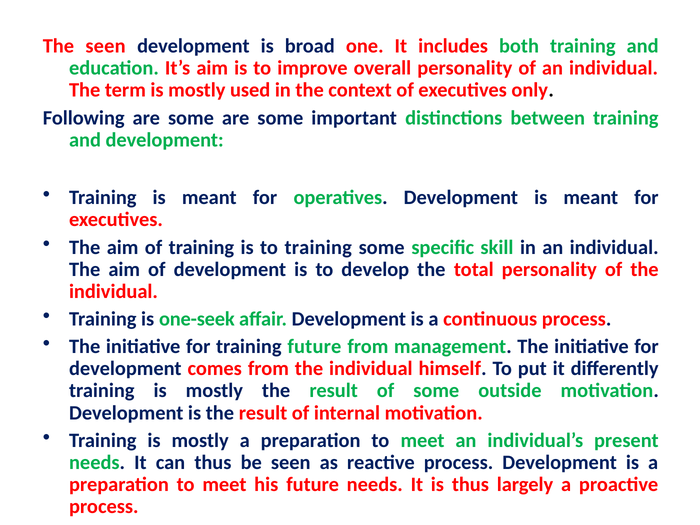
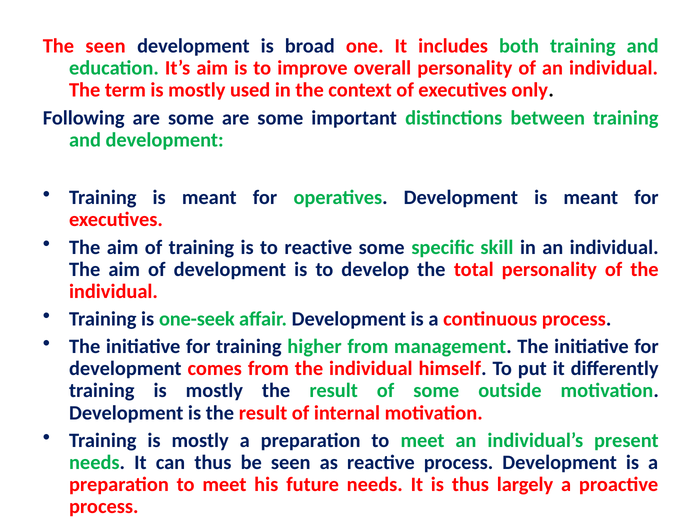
to training: training -> reactive (318, 247)
training future: future -> higher (315, 347)
